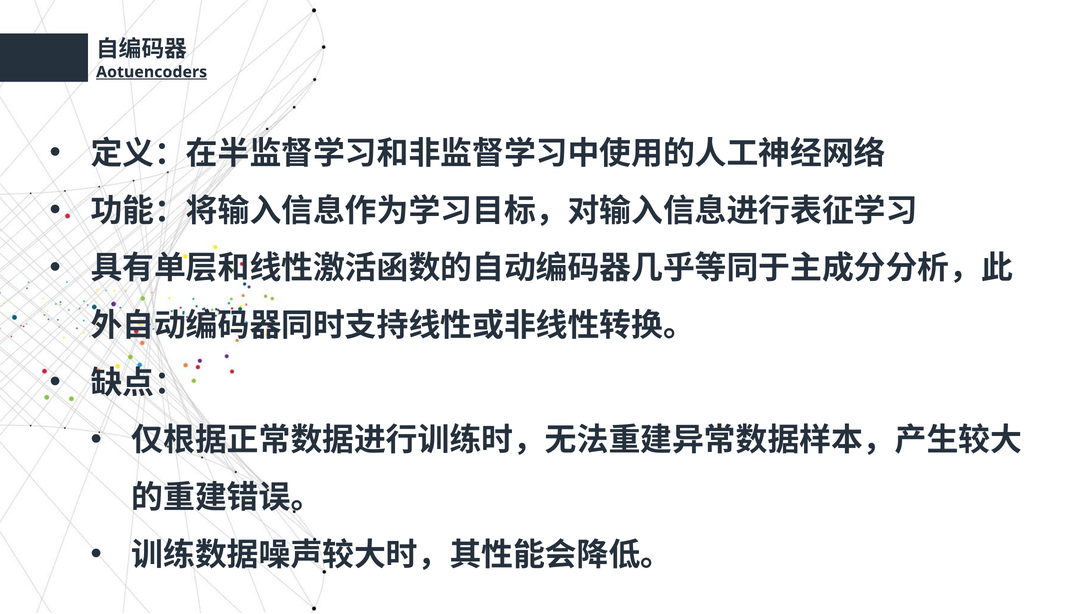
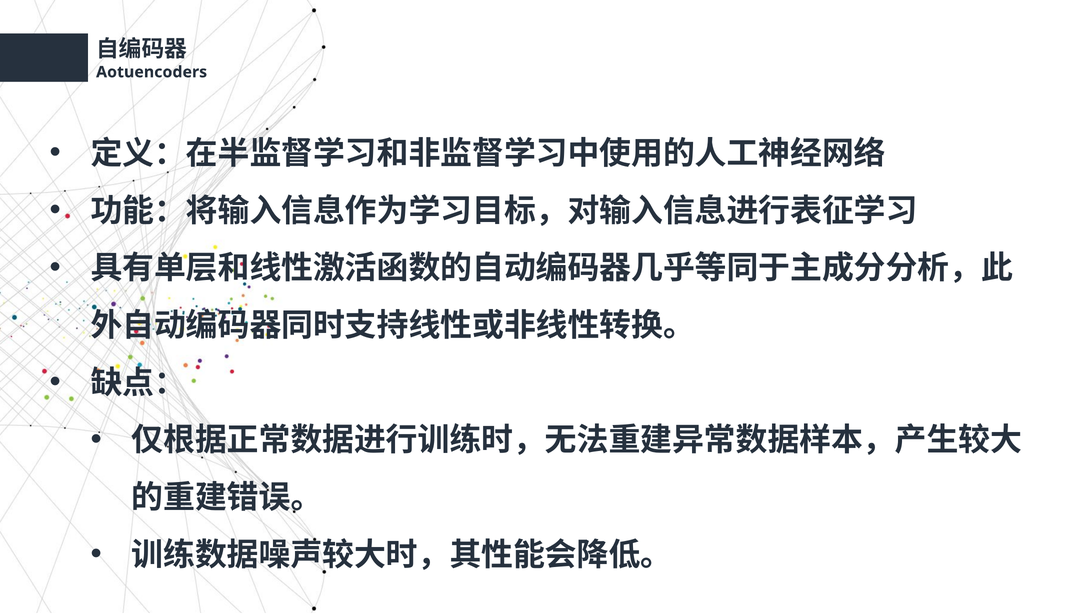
Aotuencoders underline: present -> none (152, 72)
